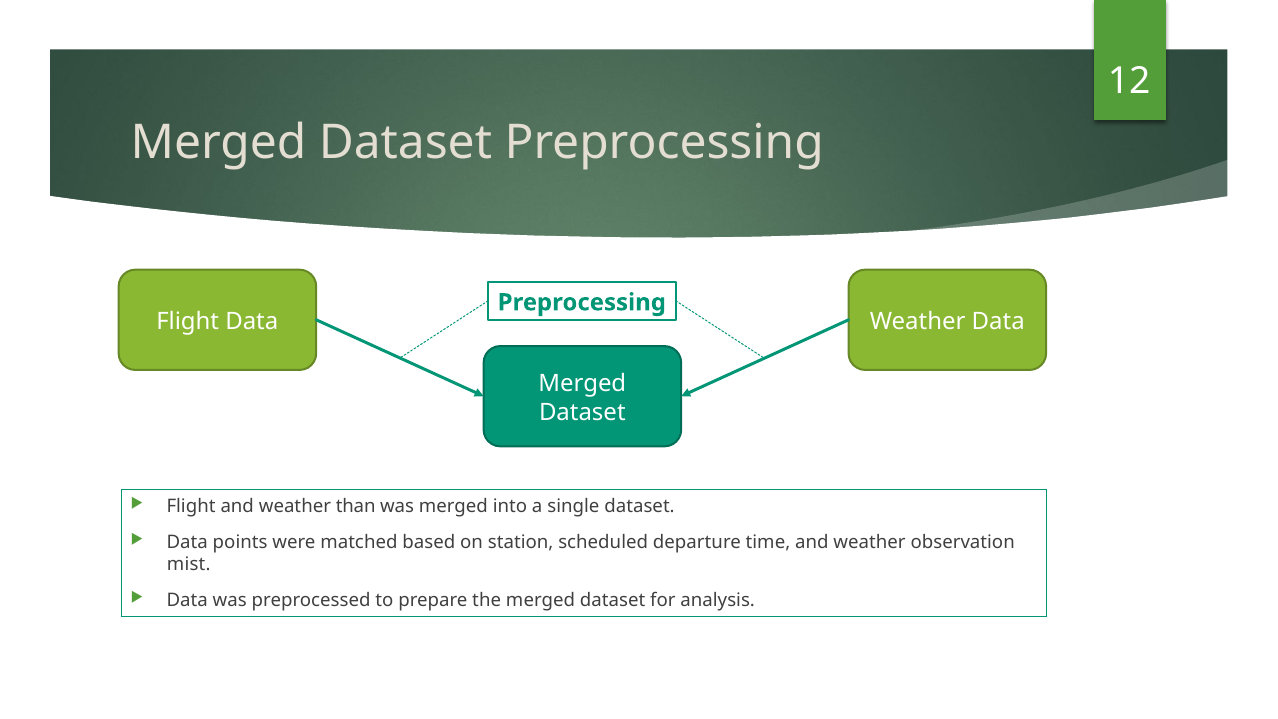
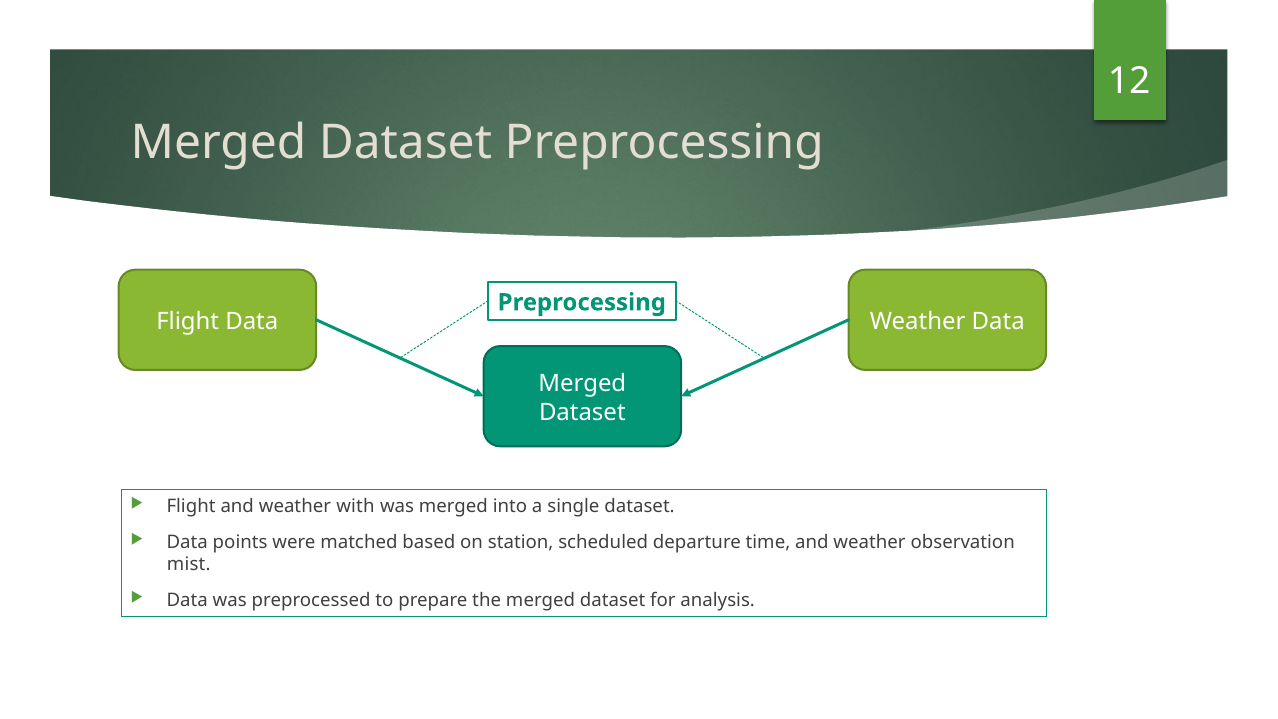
than: than -> with (356, 506)
